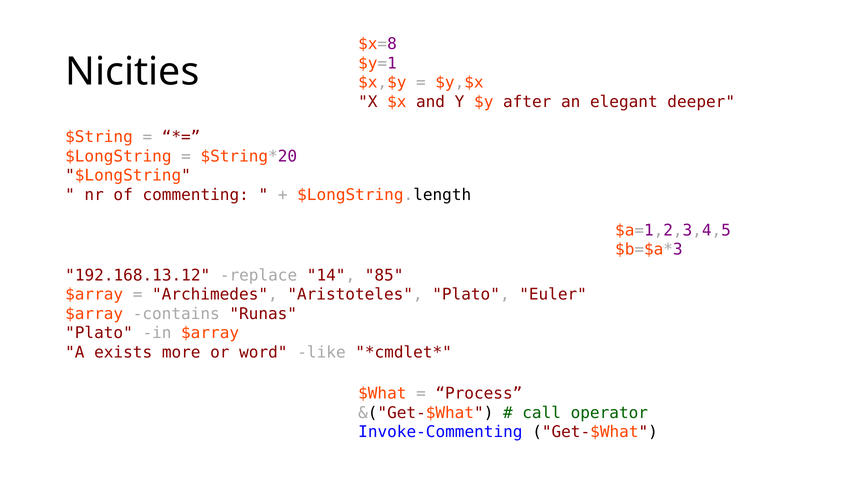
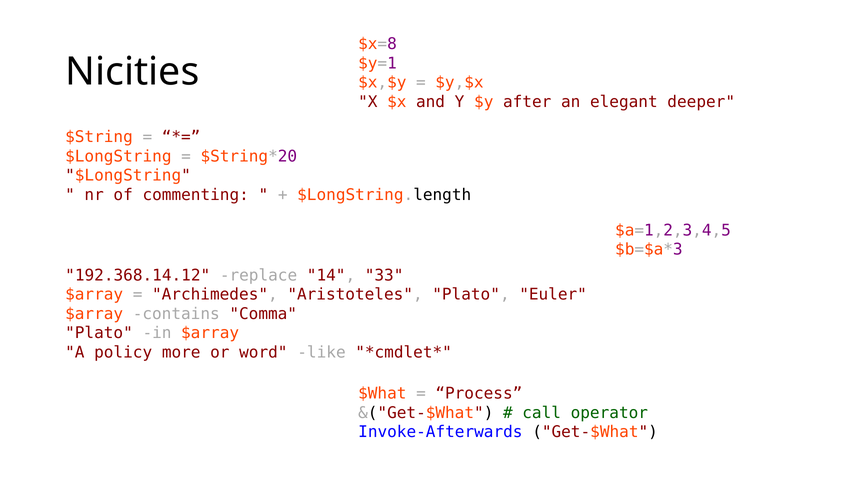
192.168.13.12: 192.168.13.12 -> 192.368.14.12 (138, 275)
85: 85 -> 33 (384, 275)
Runas: Runas -> Comma (263, 314)
exists: exists -> policy (123, 352)
Invoke-Commenting: Invoke-Commenting -> Invoke-Afterwards (440, 432)
